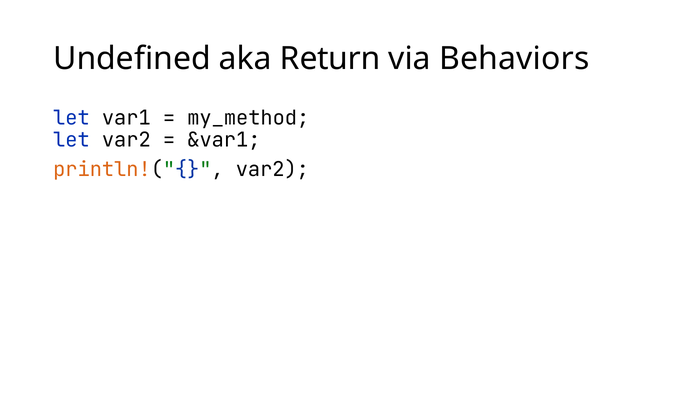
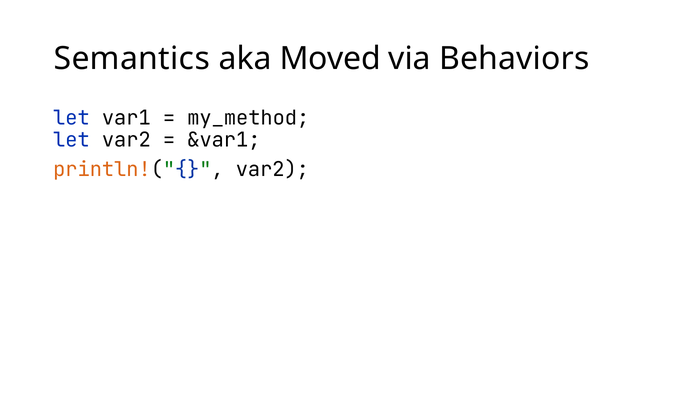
Undefined: Undefined -> Semantics (132, 59)
Return: Return -> Moved (330, 59)
